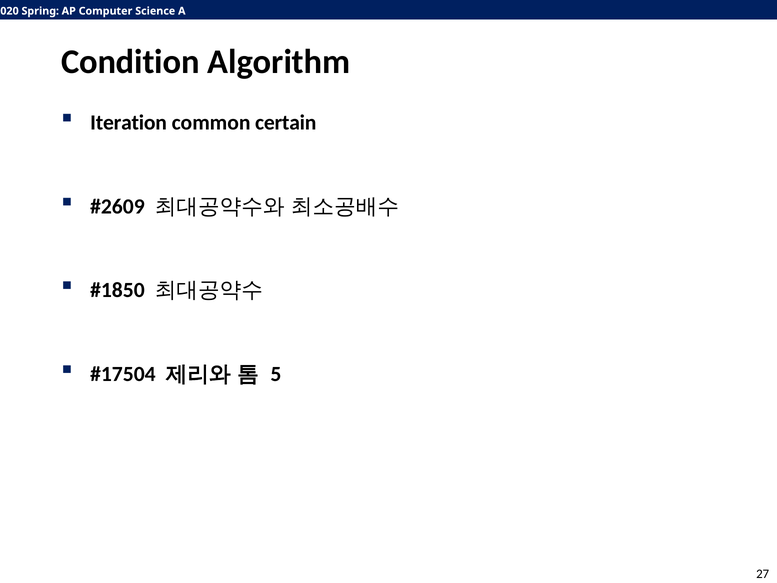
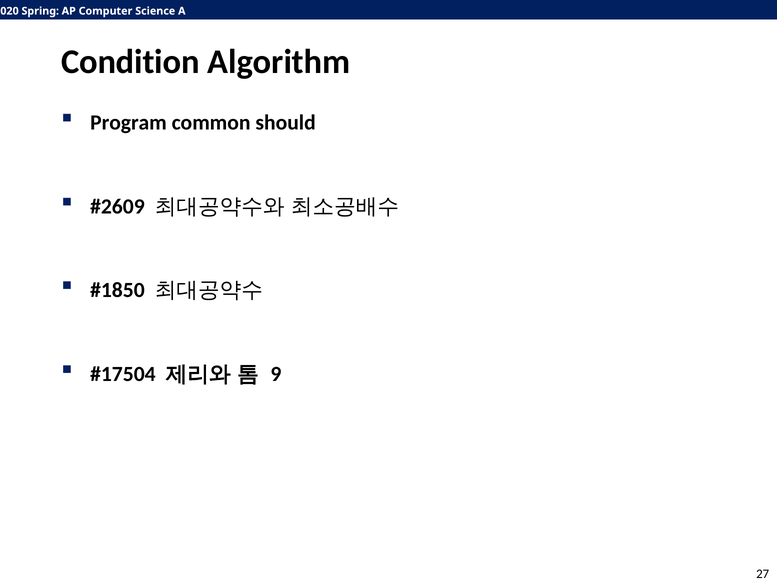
Iteration: Iteration -> Program (128, 123)
certain: certain -> should (286, 123)
5: 5 -> 9 (276, 374)
